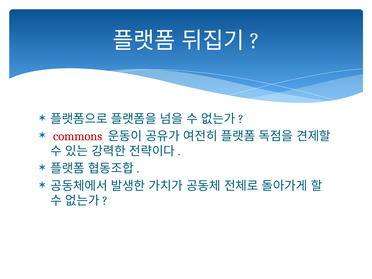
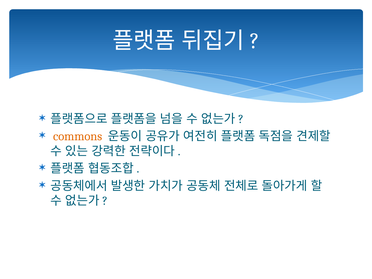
commons colour: red -> orange (78, 136)
